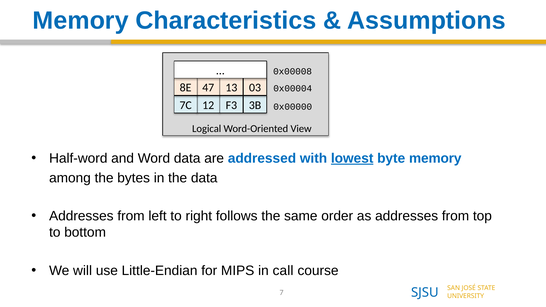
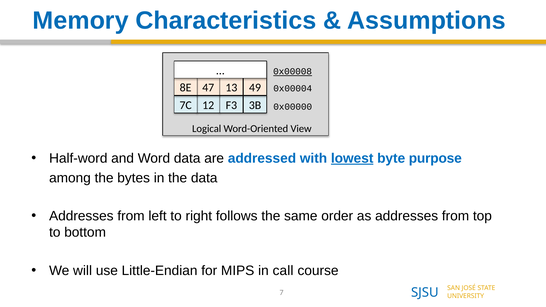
0x00008 underline: none -> present (293, 72)
03: 03 -> 49 (255, 88)
byte memory: memory -> purpose (435, 158)
